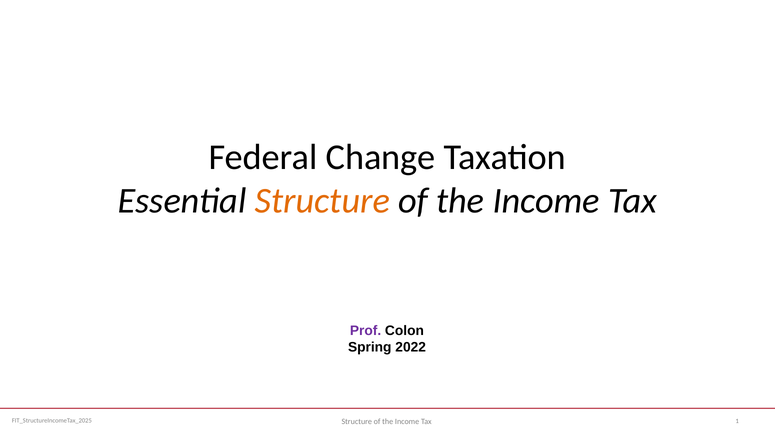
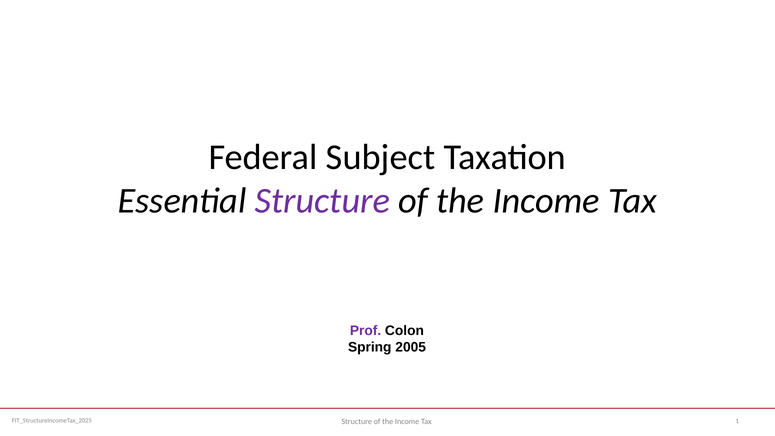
Change: Change -> Subject (381, 157)
Structure colour: orange -> purple (322, 201)
2022: 2022 -> 2005 (411, 347)
